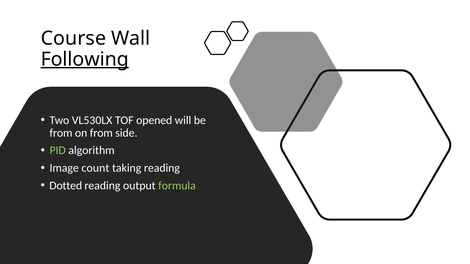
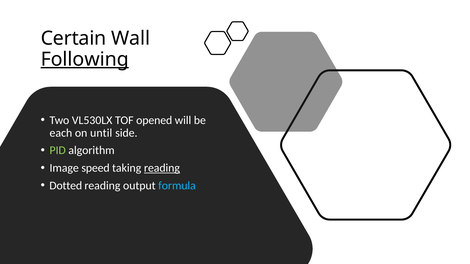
Course: Course -> Certain (74, 38)
from: from -> each (61, 133)
on from: from -> until (101, 133)
count: count -> speed (96, 168)
reading underline: none -> present (162, 168)
formula colour: light green -> light blue (177, 186)
